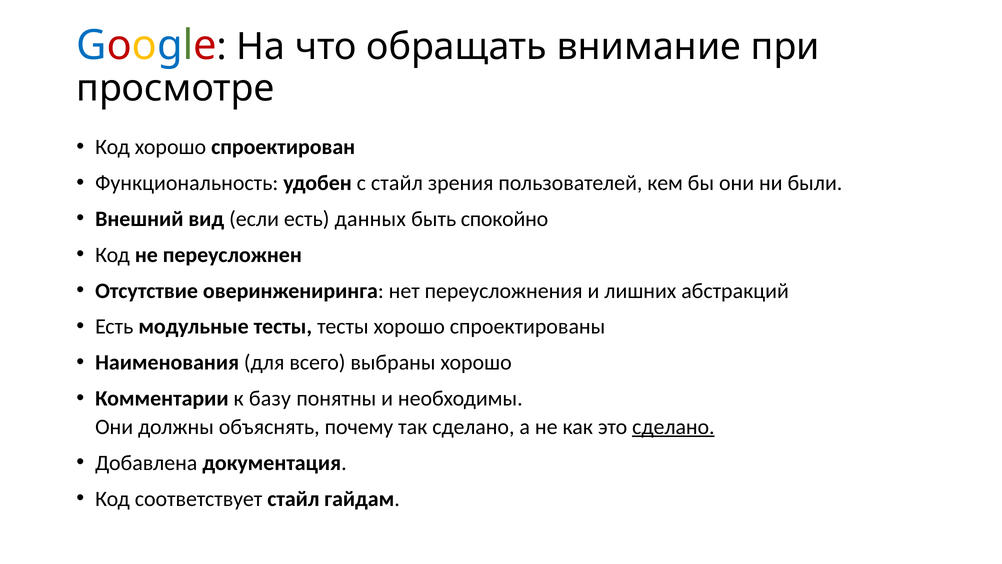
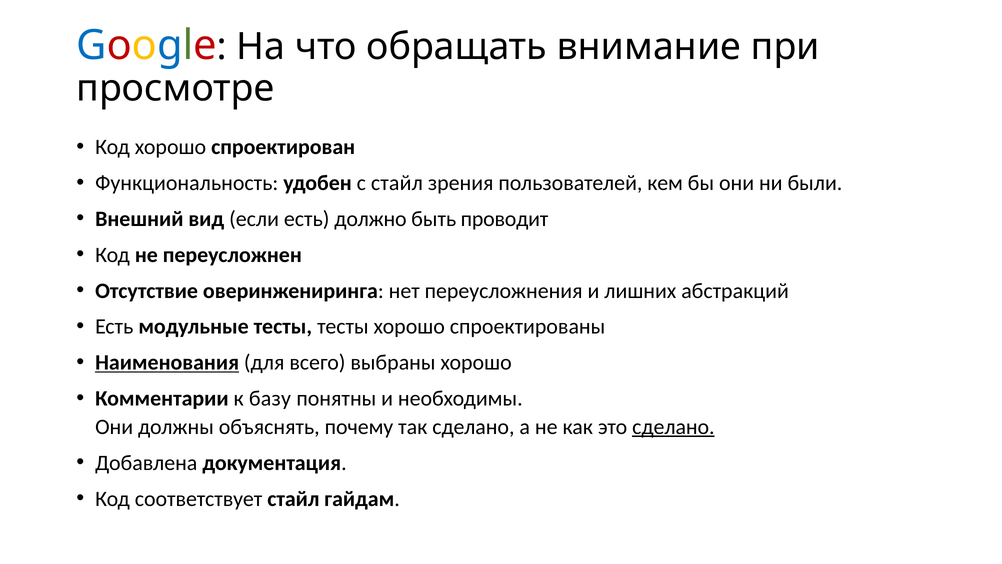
данных: данных -> должно (370, 219)
спокойно: спокойно -> проводит (504, 219)
Наименования underline: none -> present (167, 362)
